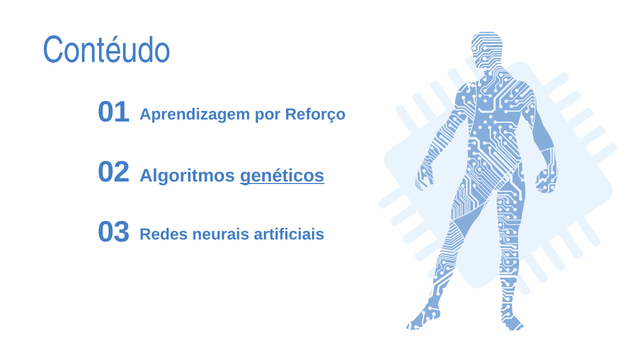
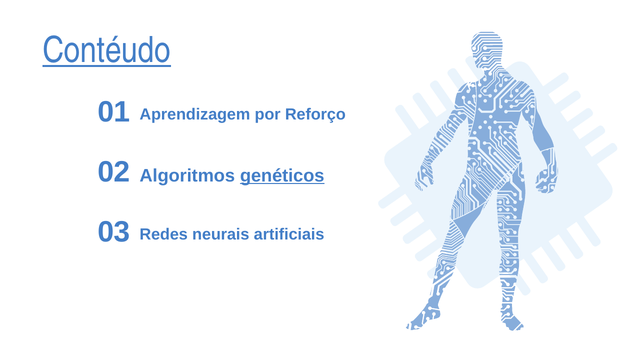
Contéudo underline: none -> present (107, 50)
